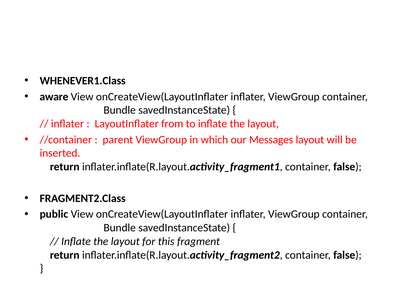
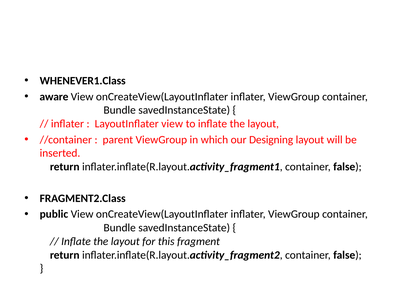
LayoutInflater from: from -> view (172, 124)
Messages: Messages -> Designing (271, 140)
